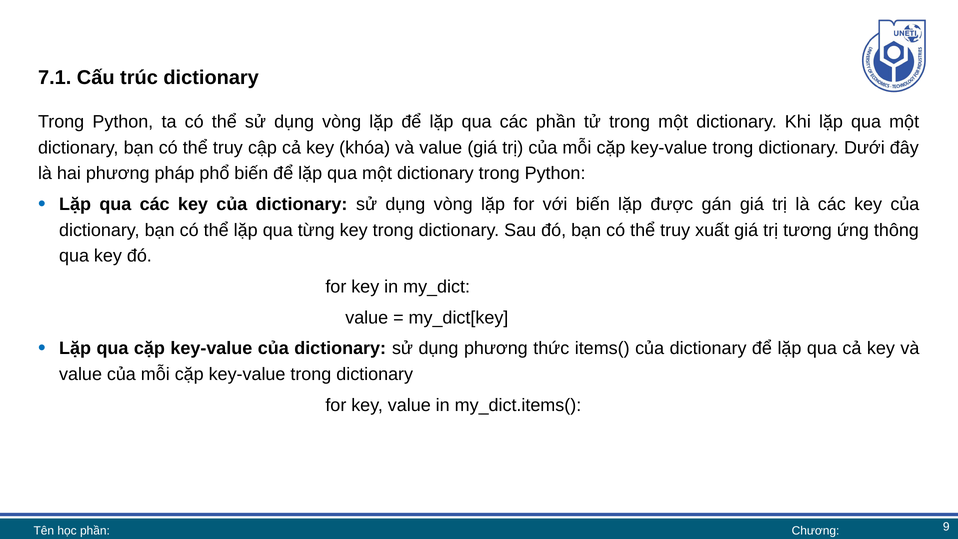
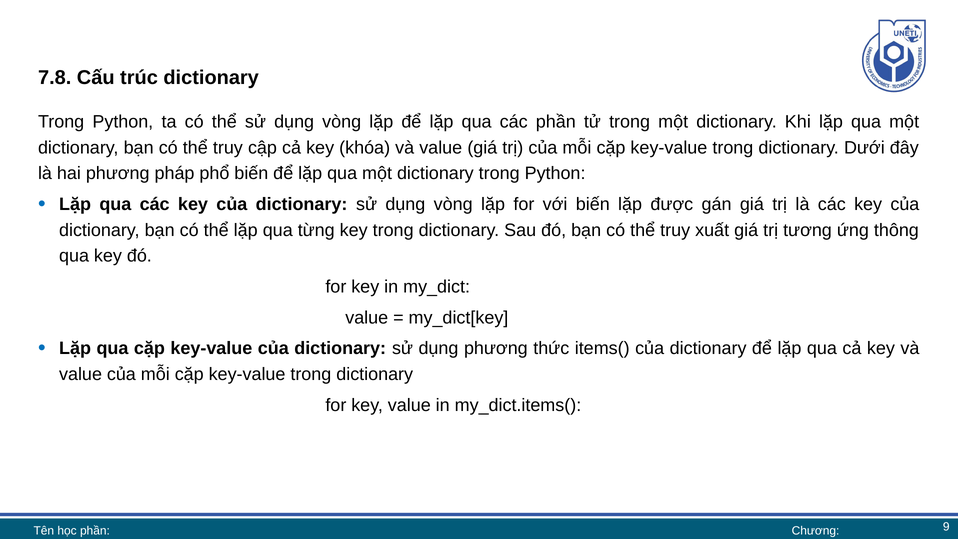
7.1: 7.1 -> 7.8 (55, 77)
